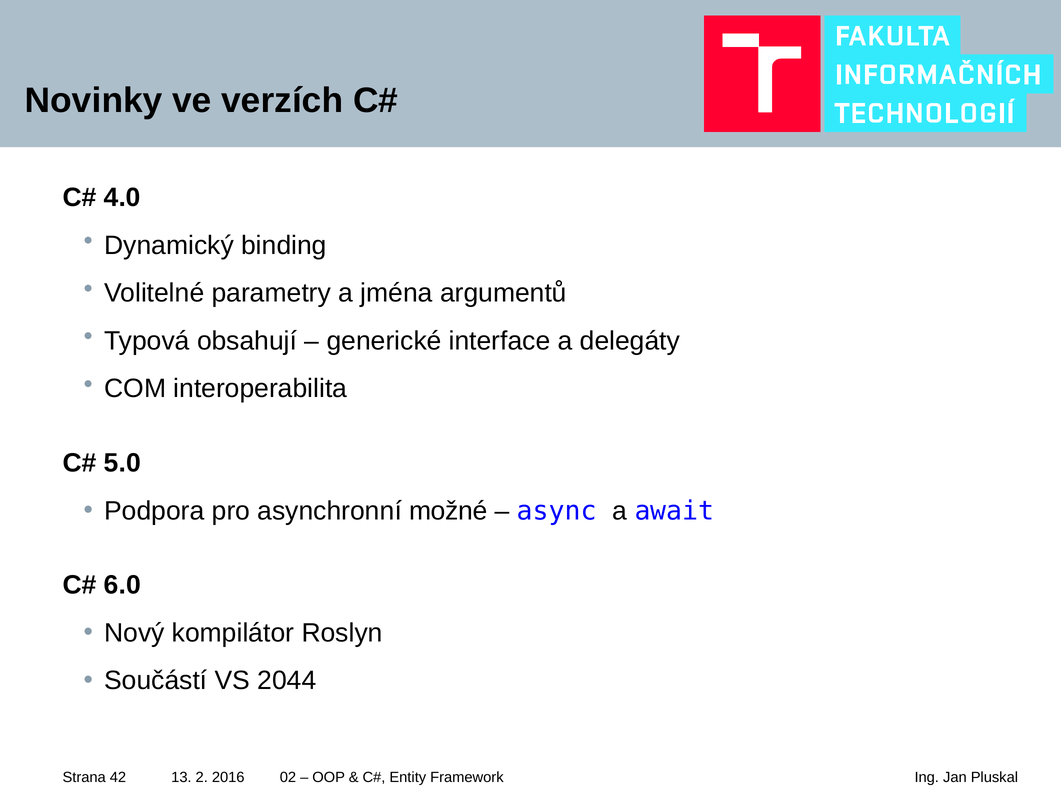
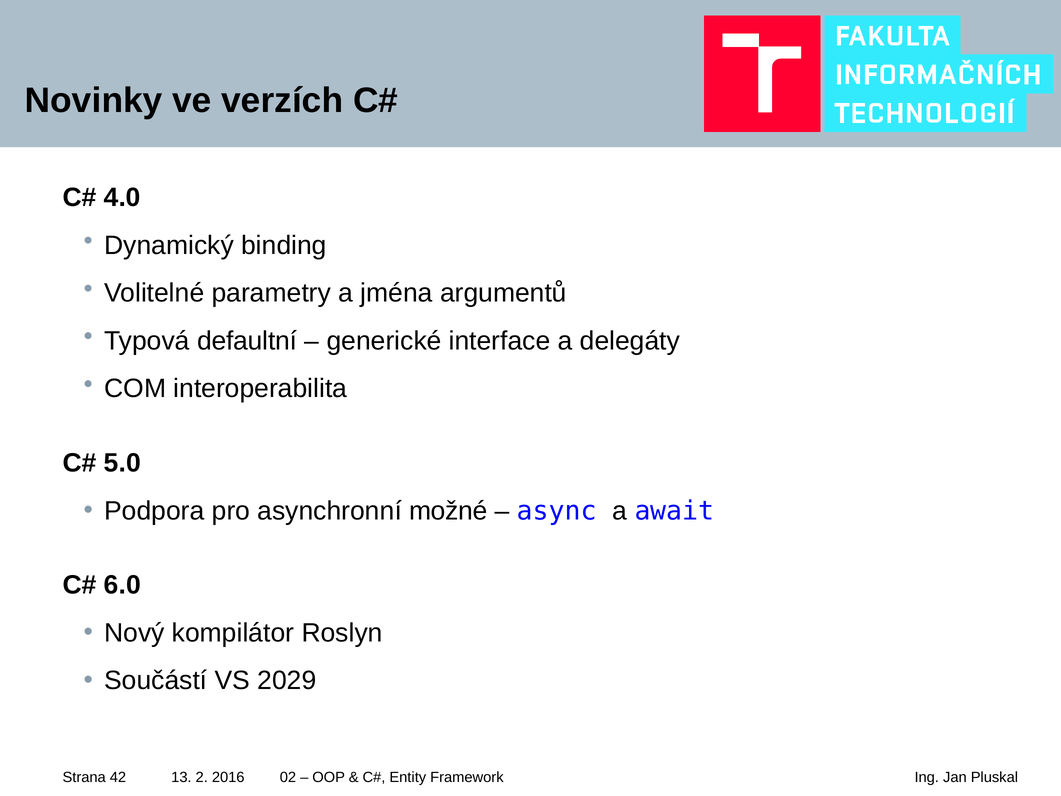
obsahují: obsahují -> defaultní (247, 341)
2044: 2044 -> 2029 (287, 680)
